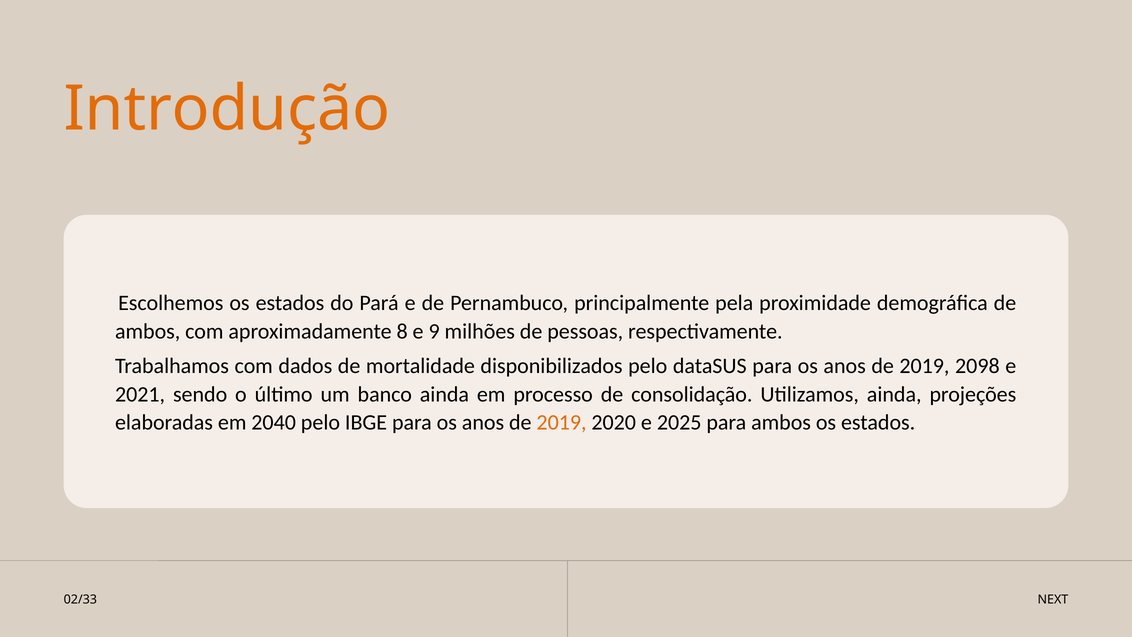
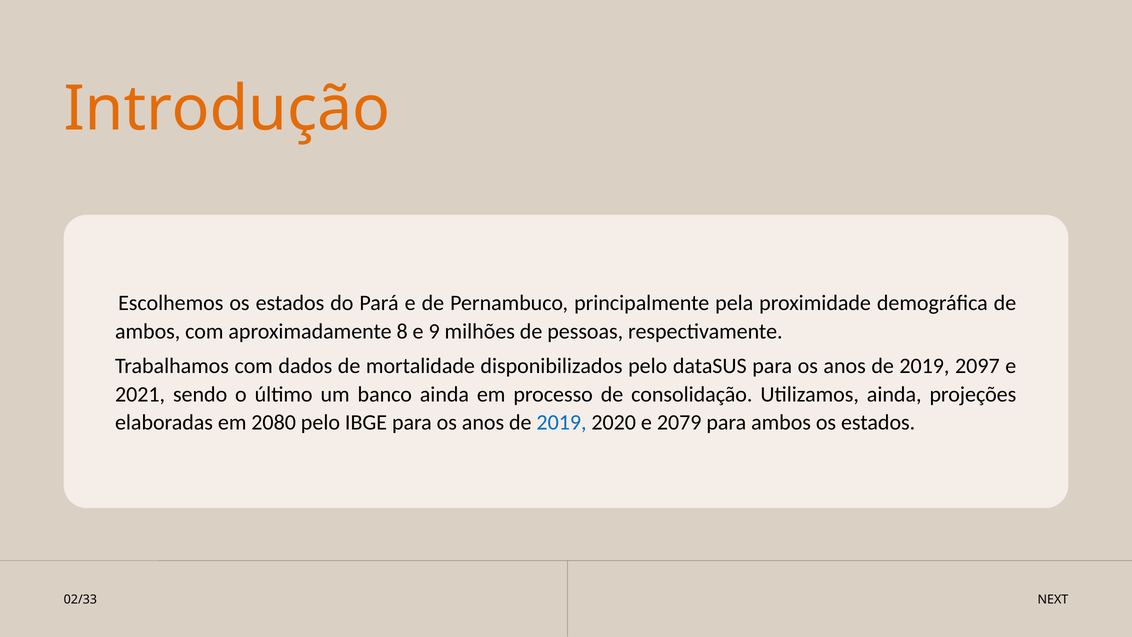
2098: 2098 -> 2097 (977, 366)
2040: 2040 -> 2080 (274, 422)
2019 colour: orange -> blue (562, 422)
2025: 2025 -> 2079 (679, 422)
